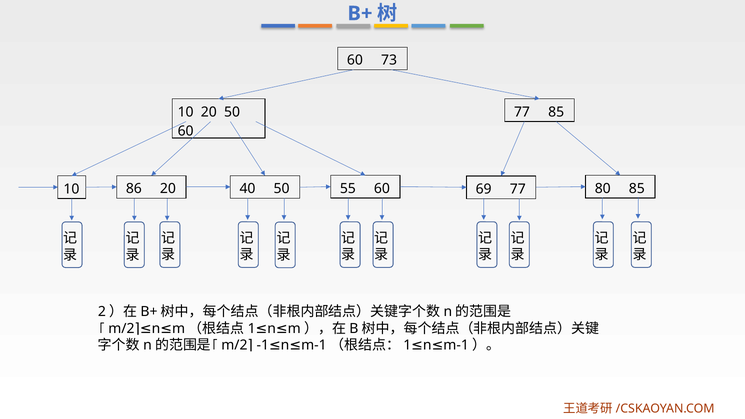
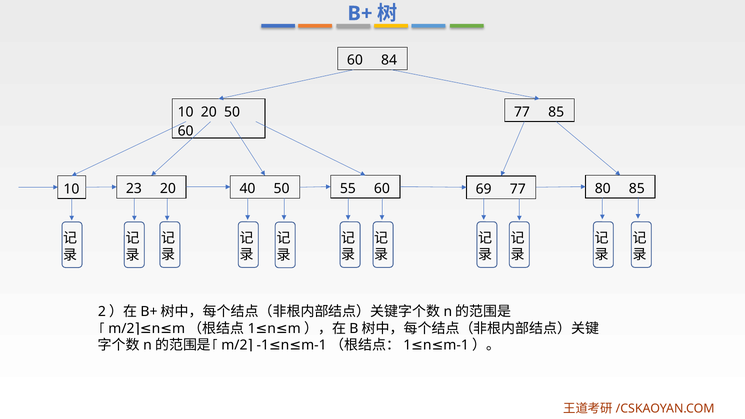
73: 73 -> 84 (389, 60)
86: 86 -> 23 (134, 189)
